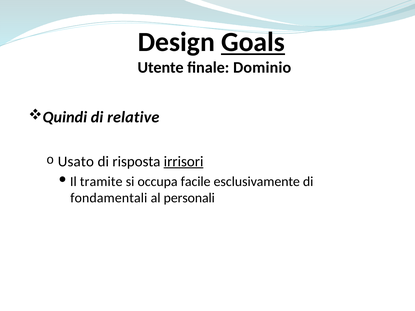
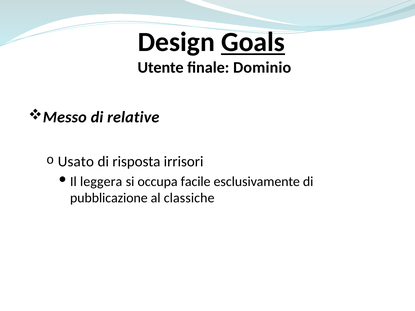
Quindi: Quindi -> Messo (65, 117)
irrisori underline: present -> none (184, 162)
tramite: tramite -> leggera (101, 182)
fondamentali: fondamentali -> pubblicazione (109, 198)
personali: personali -> classiche (189, 198)
